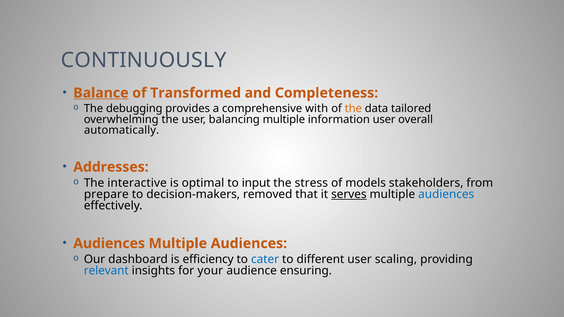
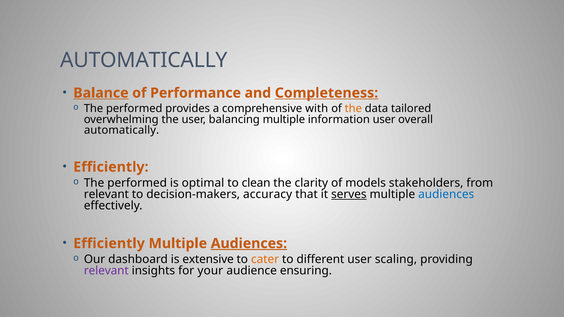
CONTINUOUSLY: CONTINUOUSLY -> AUTOMATICALLY (144, 60)
Transformed: Transformed -> Performance (196, 93)
Completeness underline: none -> present (326, 93)
debugging: debugging -> performed (134, 109)
Addresses: Addresses -> Efficiently (111, 167)
interactive: interactive -> performed (137, 183)
input: input -> clean (256, 183)
stress: stress -> clarity (311, 183)
prepare: prepare -> relevant (106, 194)
removed: removed -> accuracy (268, 194)
Audiences: Audiences -> Efficiently (109, 244)
Audiences underline: none -> present (249, 244)
efficiency: efficiency -> extensive (208, 260)
cater colour: blue -> orange (265, 260)
relevant colour: blue -> purple (106, 271)
